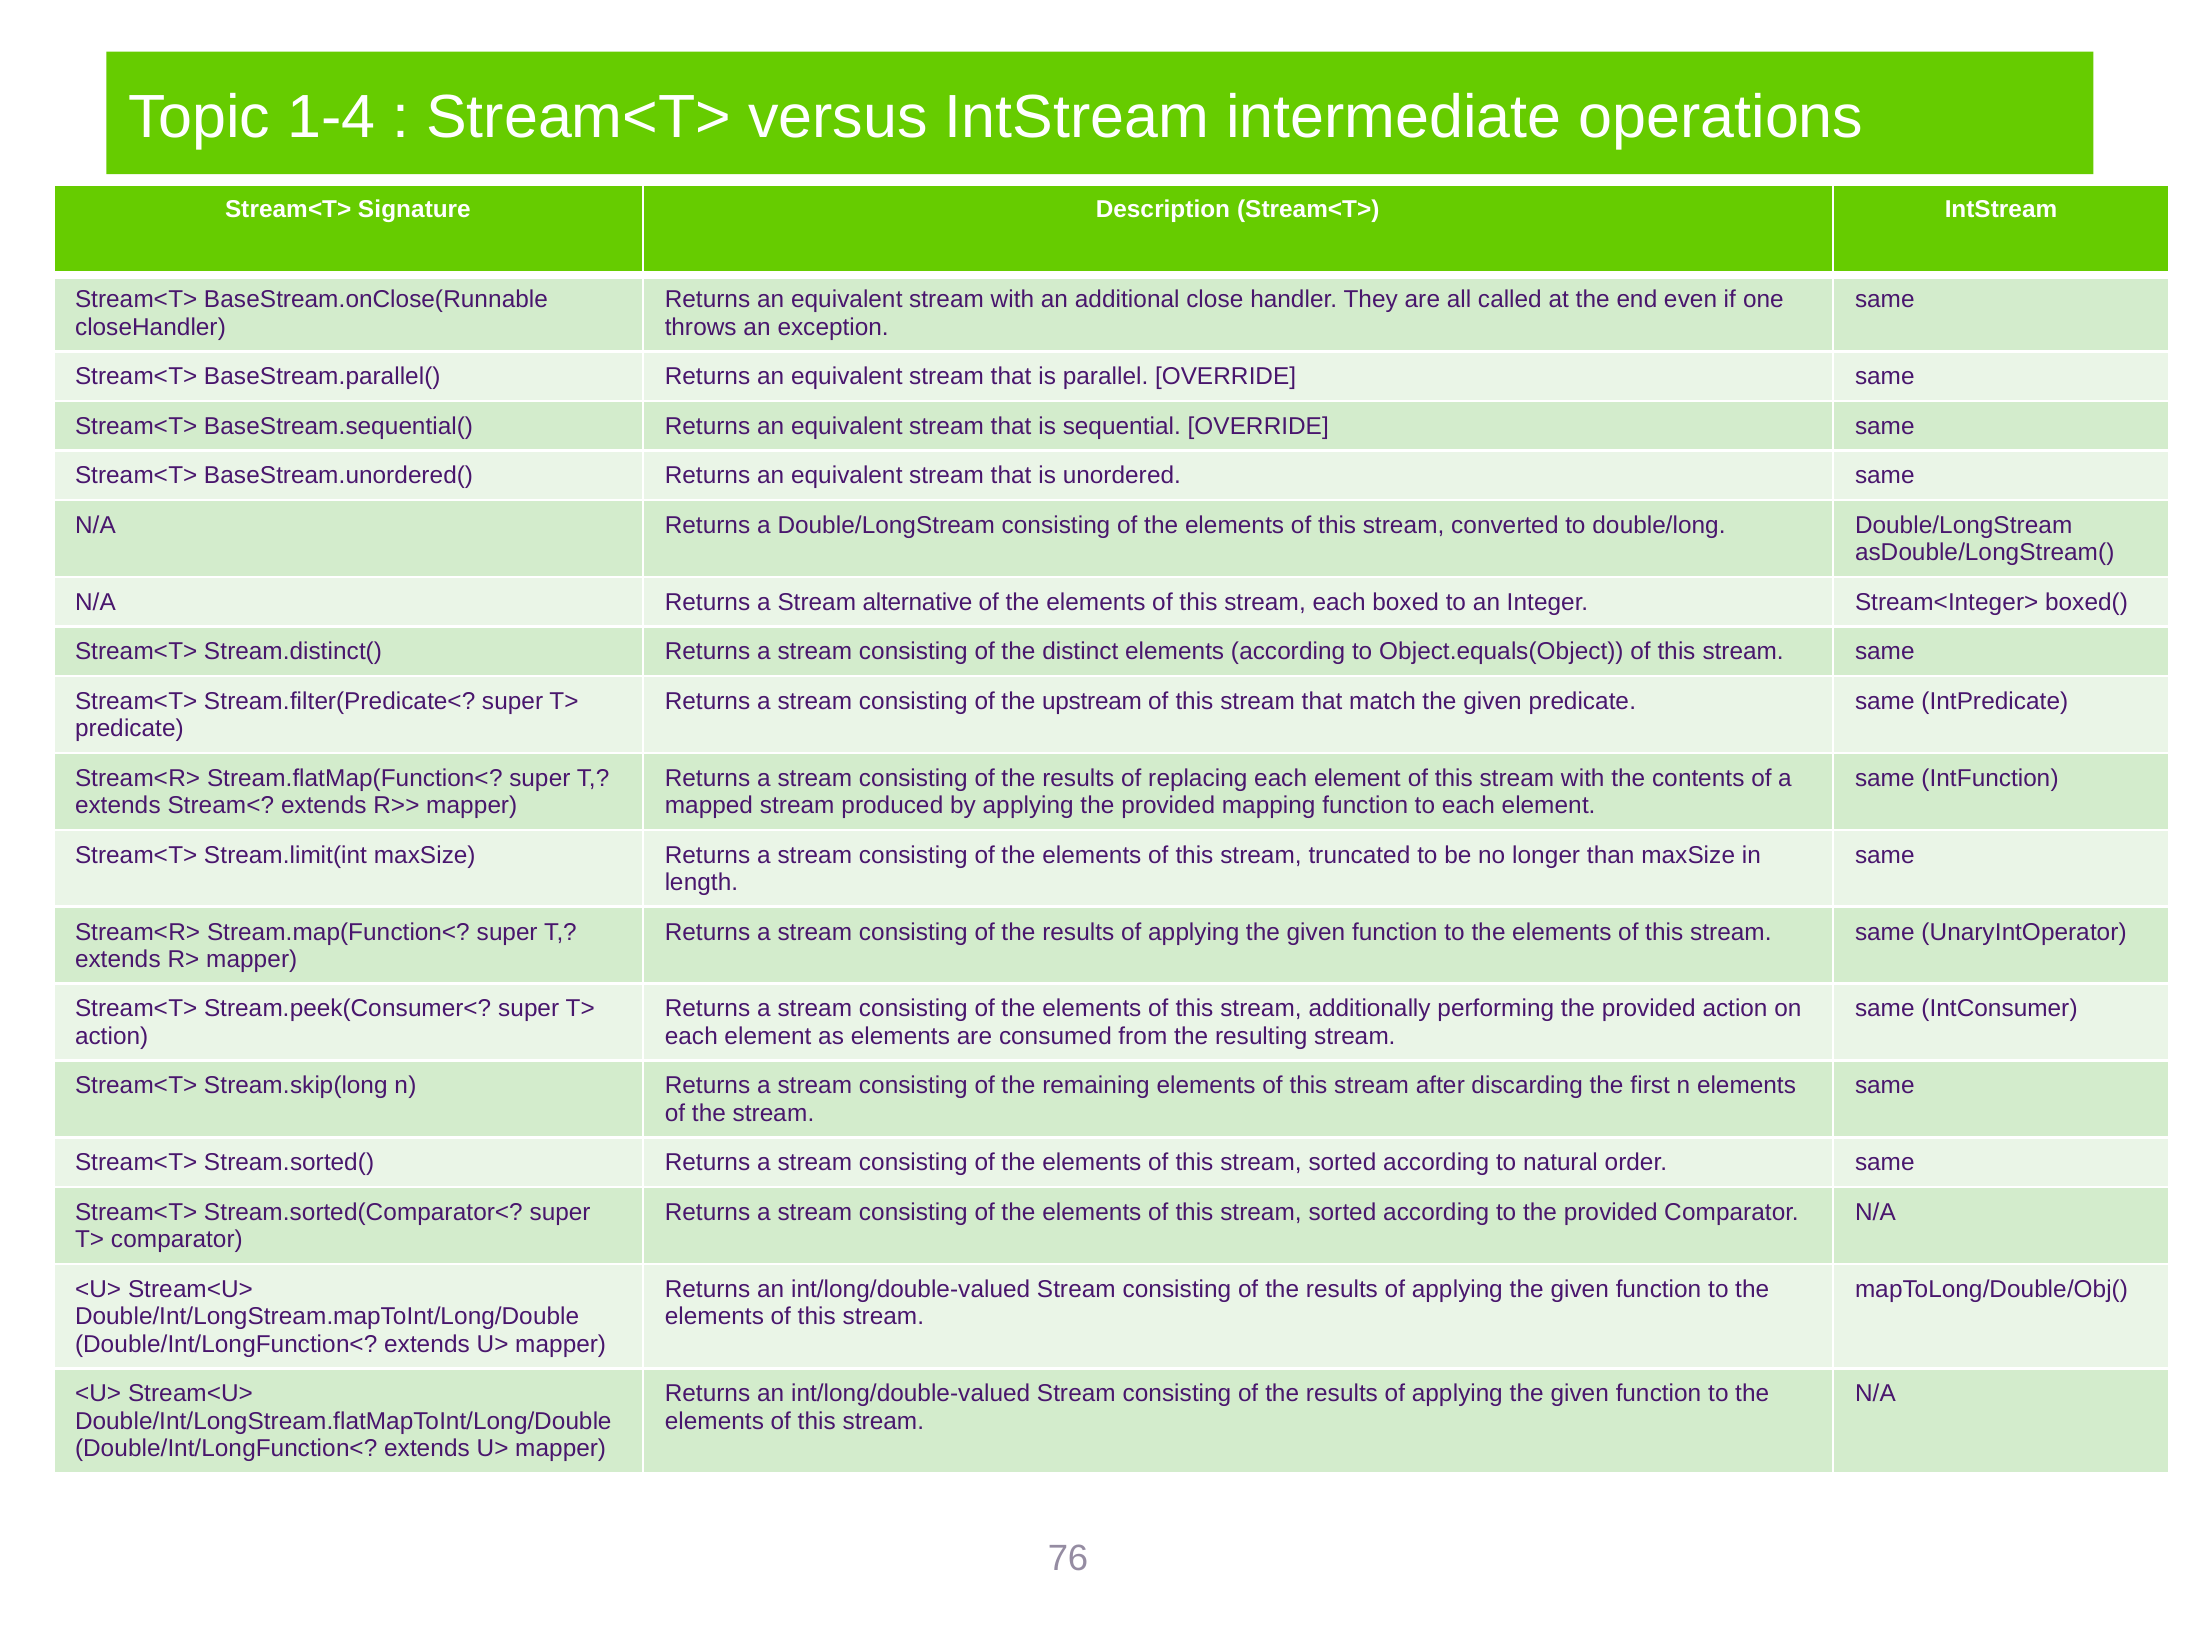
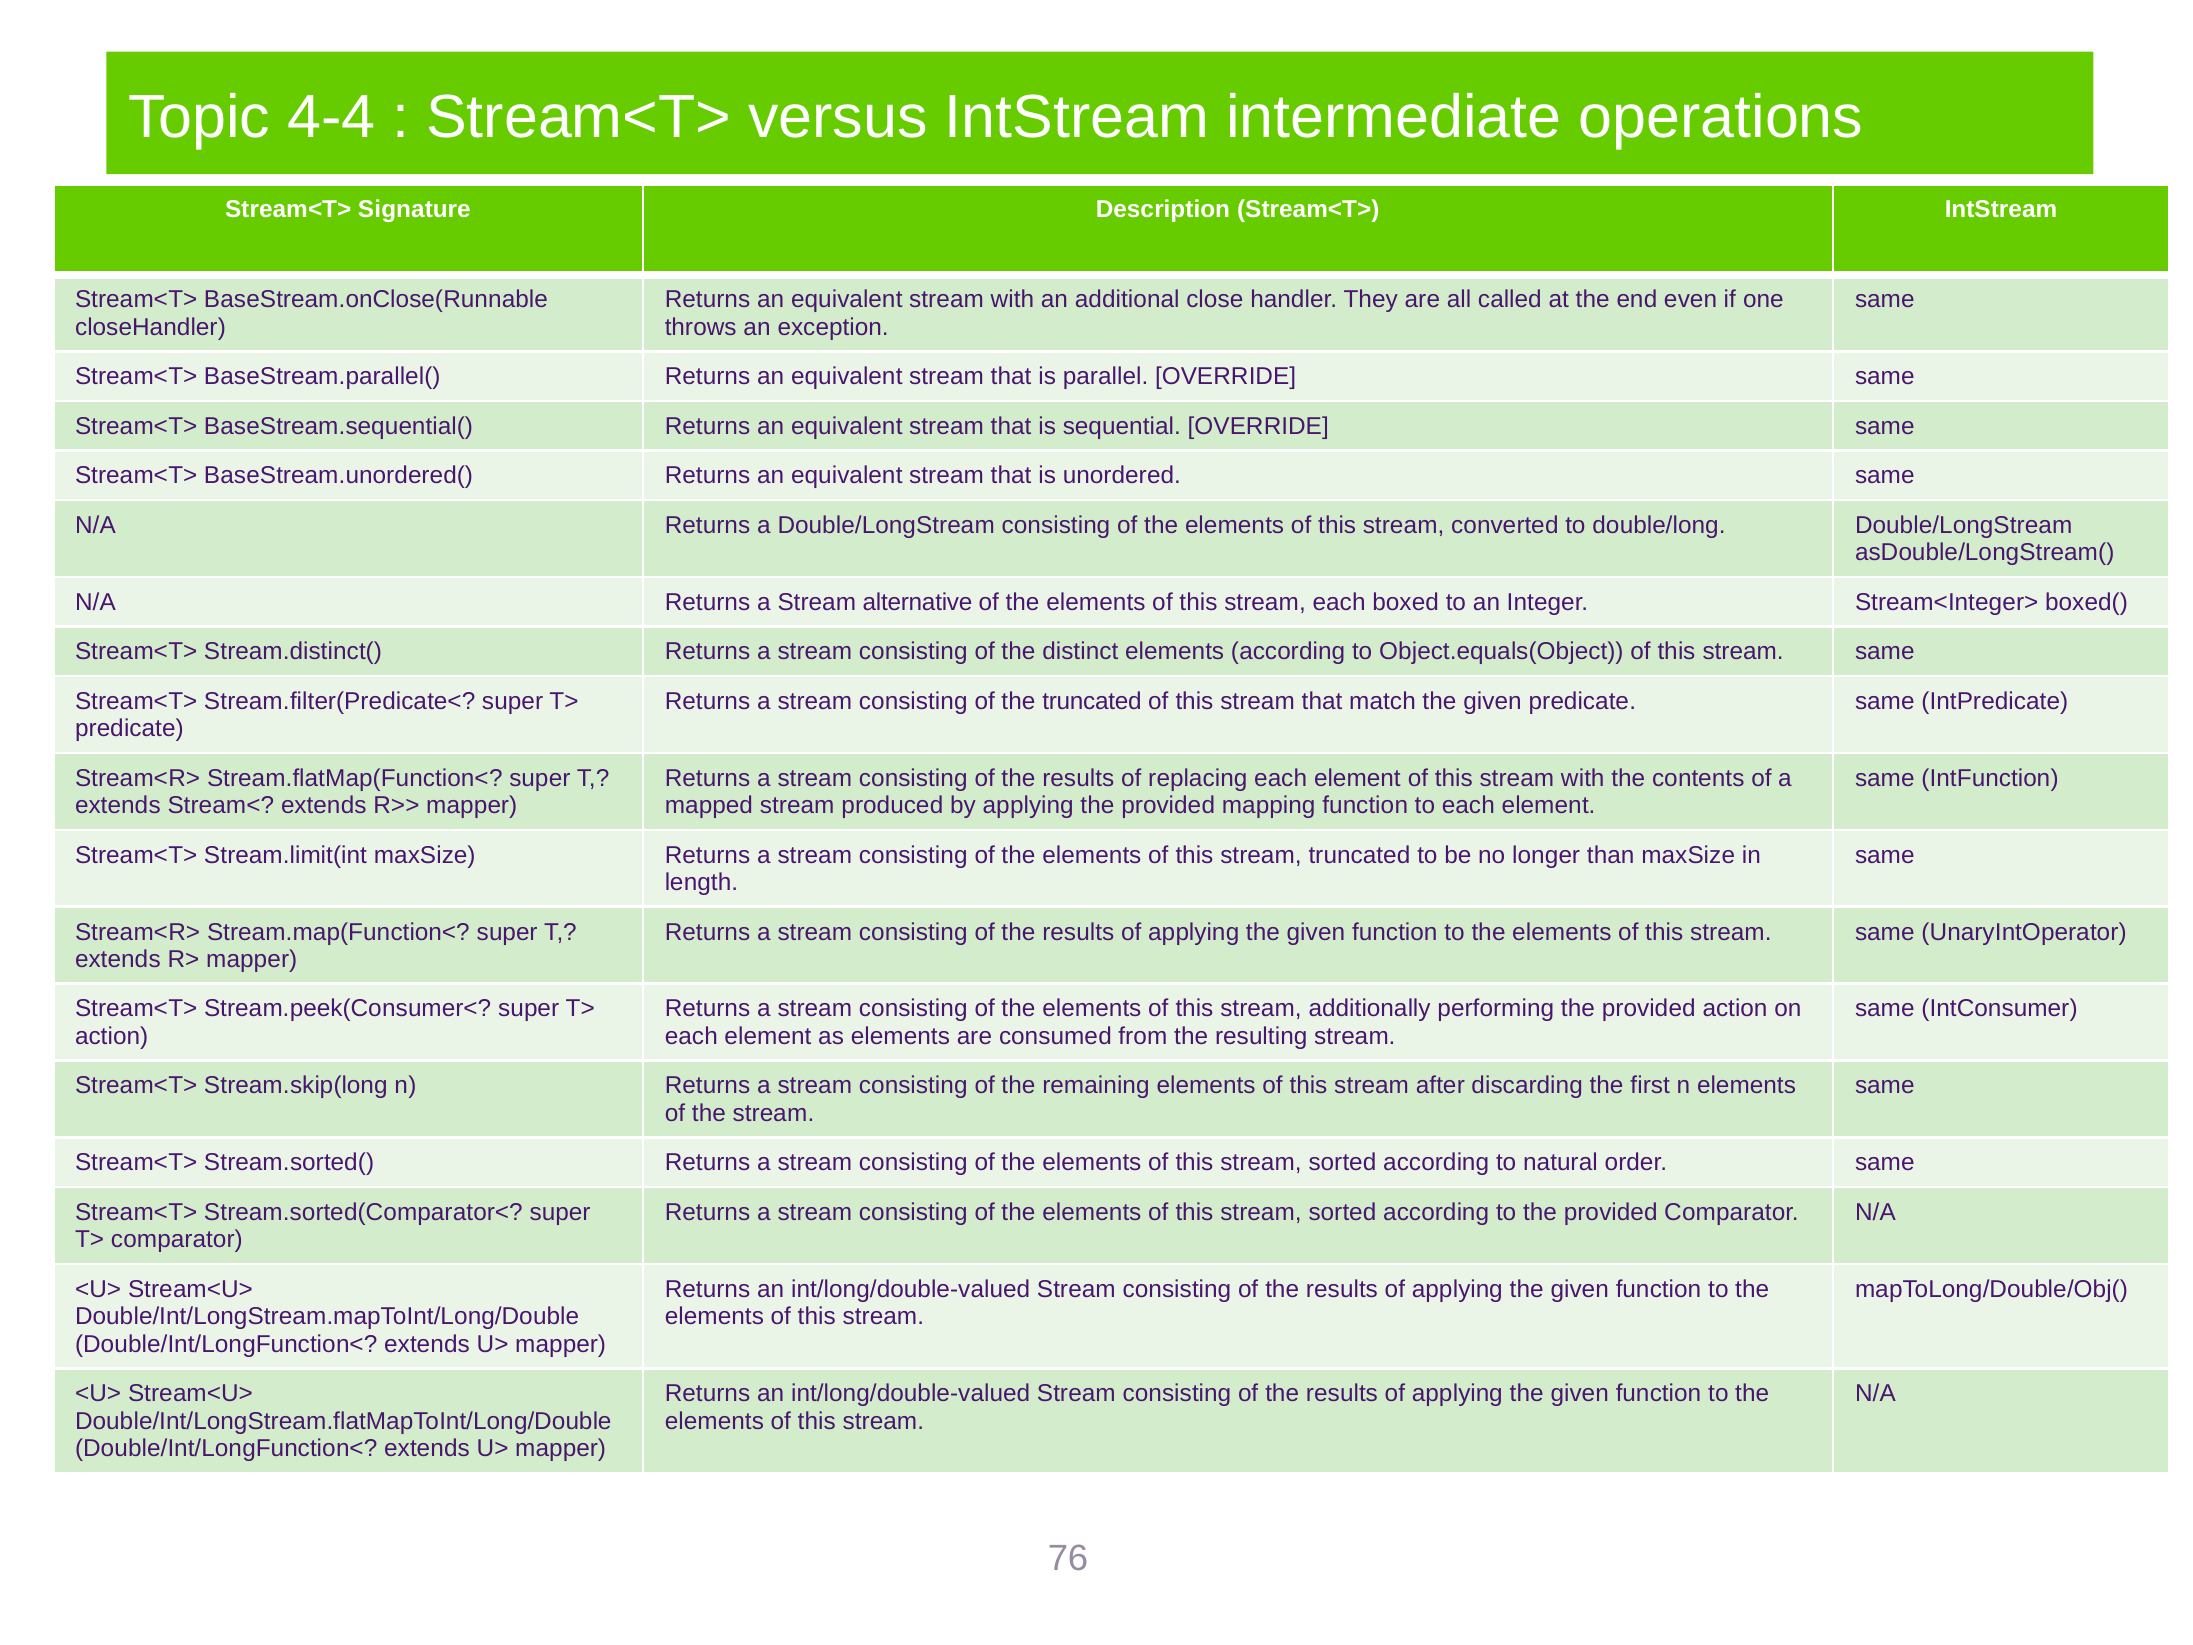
1-4: 1-4 -> 4-4 (331, 117)
the upstream: upstream -> truncated (1092, 701)
